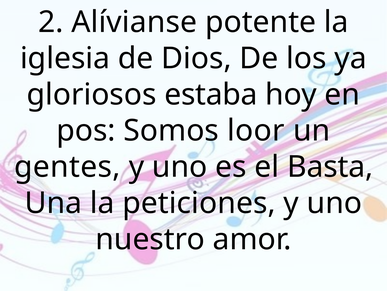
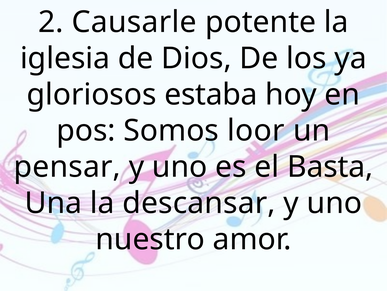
Alívianse: Alívianse -> Causarle (134, 22)
gentes: gentes -> pensar (67, 167)
peticiones: peticiones -> descansar (199, 203)
